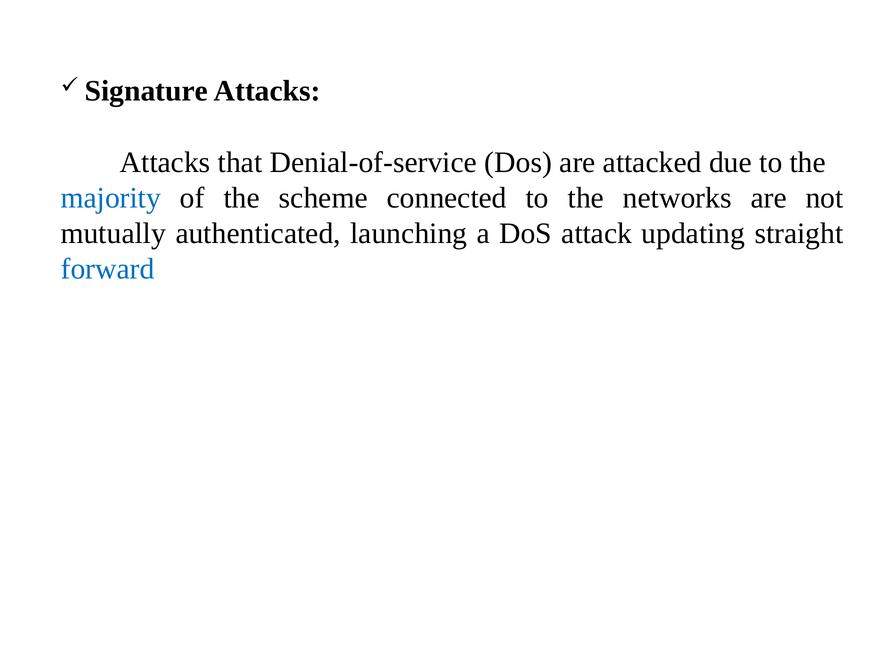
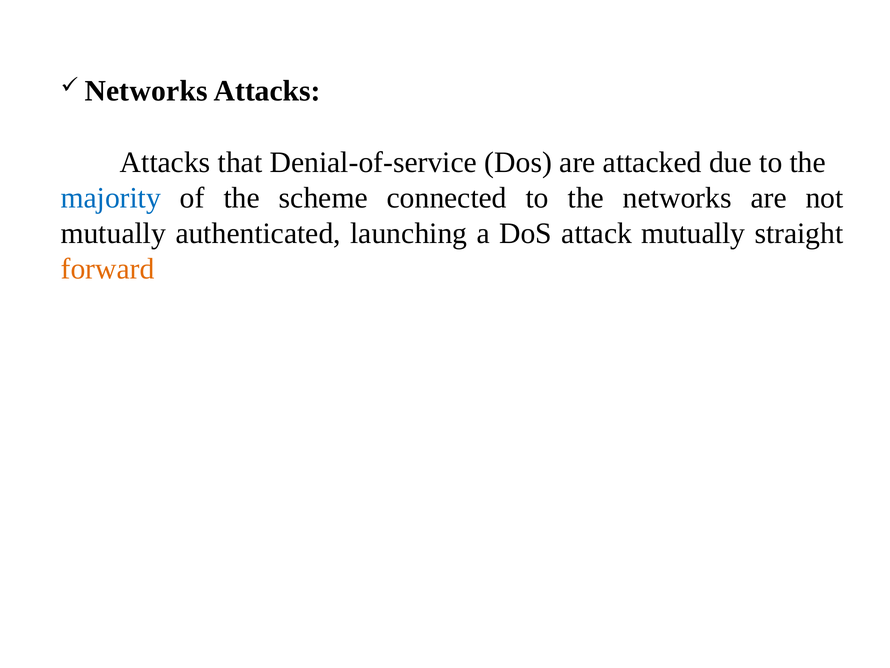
Signature: Signature -> Networks (146, 91)
attack updating: updating -> mutually (693, 233)
forward colour: blue -> orange (108, 269)
